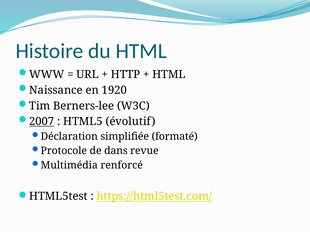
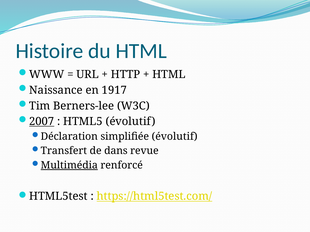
1920: 1920 -> 1917 (114, 90)
simplifiée formaté: formaté -> évolutif (175, 137)
Protocole: Protocole -> Transfert (64, 151)
Multimédia underline: none -> present (69, 166)
